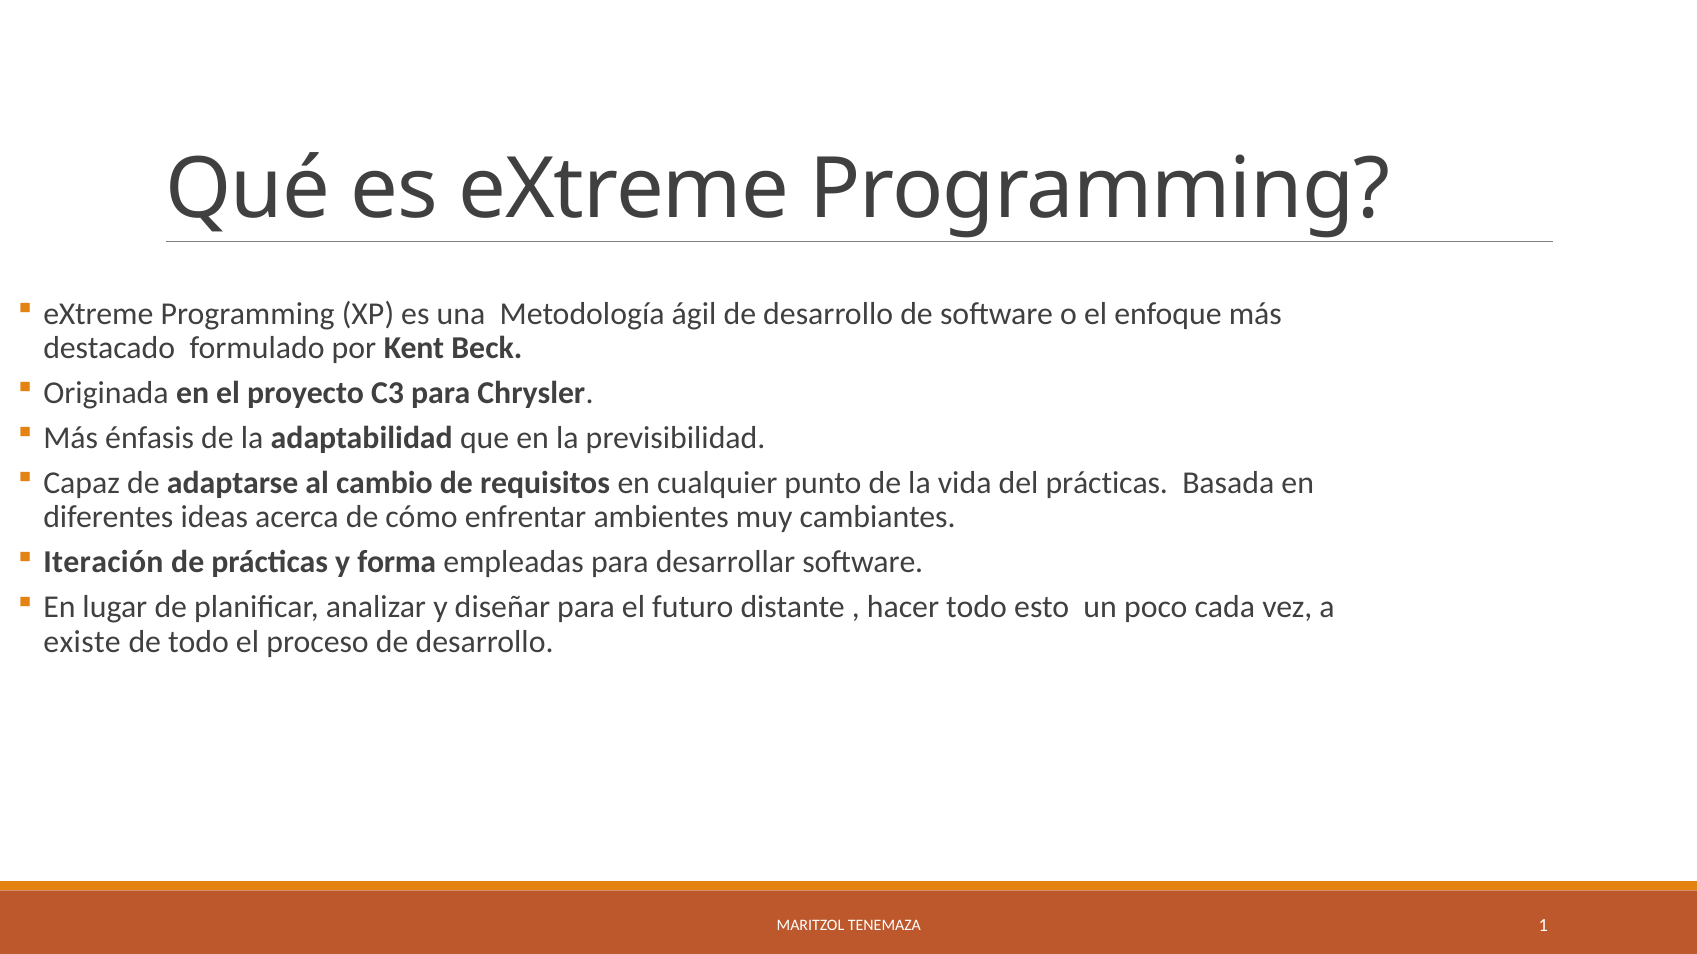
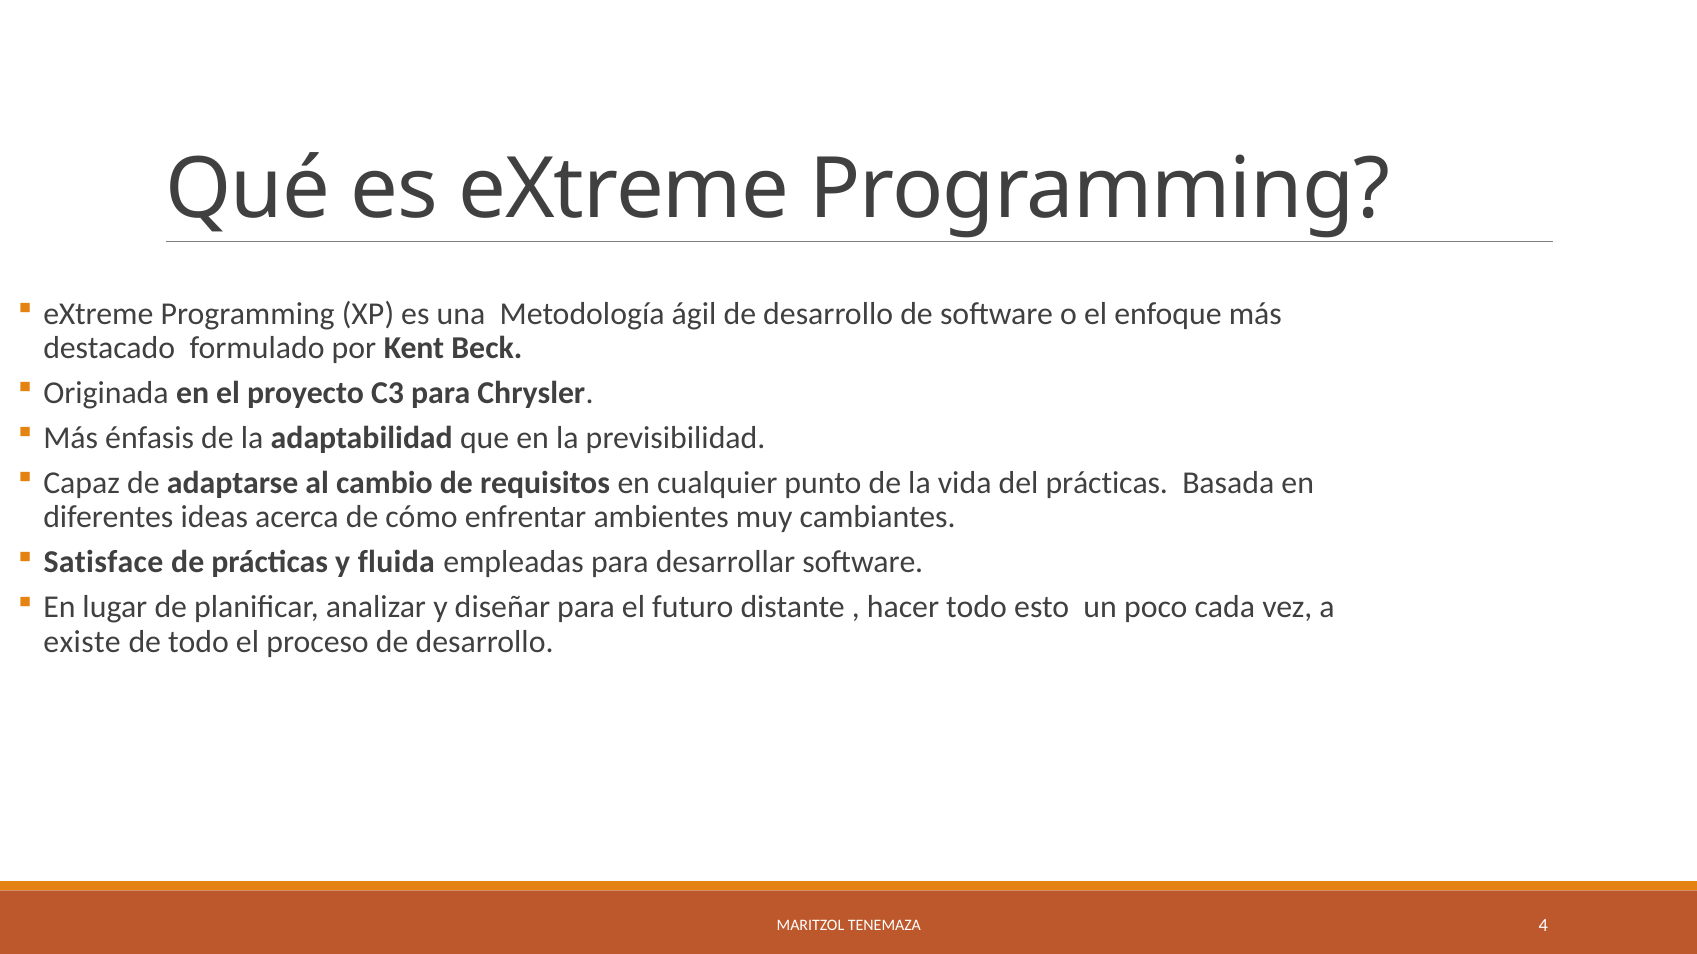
Iteración: Iteración -> Satisface (103, 563)
forma: forma -> fluida (396, 563)
1: 1 -> 4 (1543, 926)
